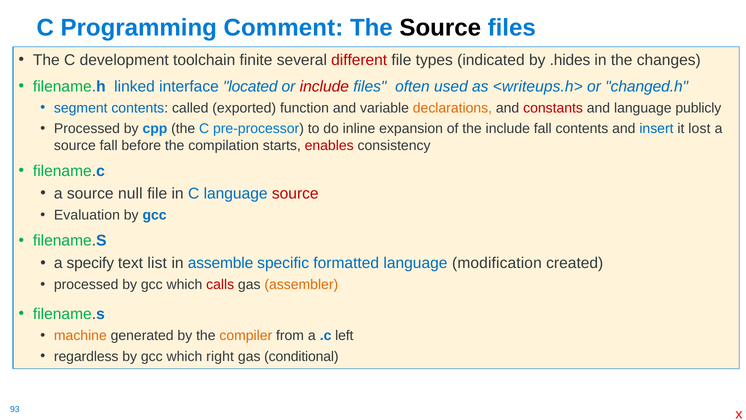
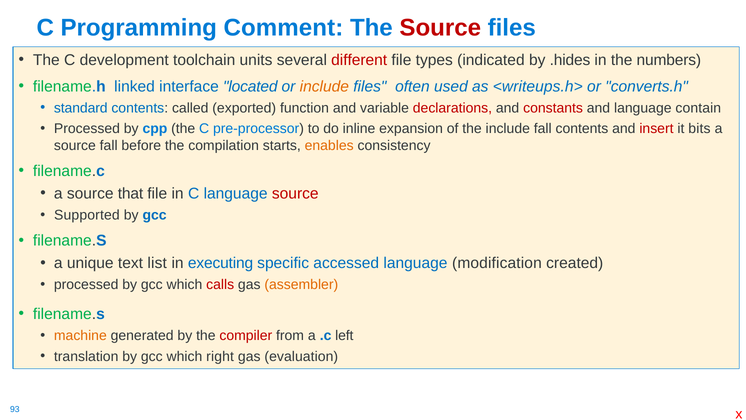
Source colour: black -> red (440, 28)
finite: finite -> units (256, 60)
changes: changes -> numbers (669, 60)
include colour: red -> orange (324, 86)
changed.h: changed.h -> converts.h (647, 86)
segment: segment -> standard (81, 108)
declarations colour: orange -> red (452, 108)
publicly: publicly -> contain (698, 108)
insert colour: blue -> red (656, 129)
lost: lost -> bits (699, 129)
enables colour: red -> orange (329, 145)
null: null -> that (130, 193)
Evaluation: Evaluation -> Supported (87, 215)
specify: specify -> unique (90, 263)
assemble: assemble -> executing (221, 263)
formatted: formatted -> accessed (346, 263)
compiler colour: orange -> red (246, 335)
regardless: regardless -> translation (86, 356)
conditional: conditional -> evaluation (301, 356)
